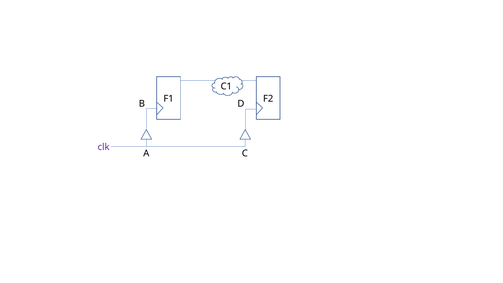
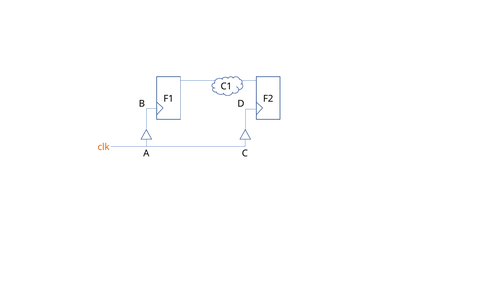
clk colour: purple -> orange (104, 147)
